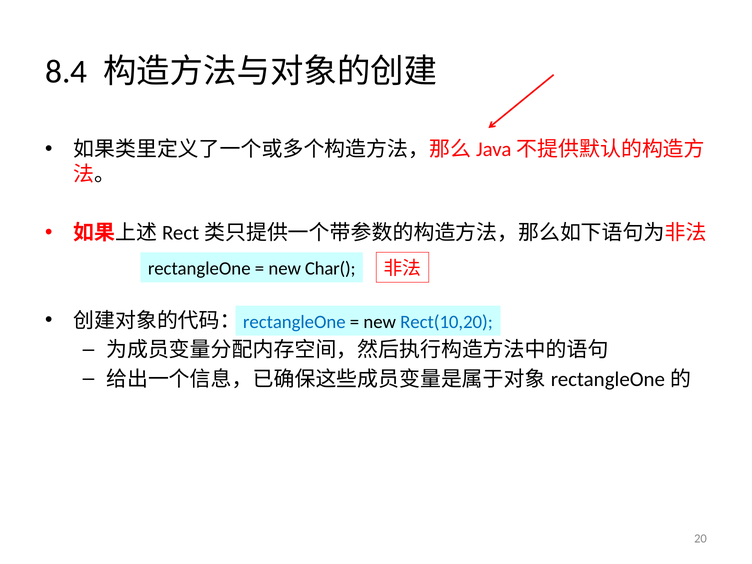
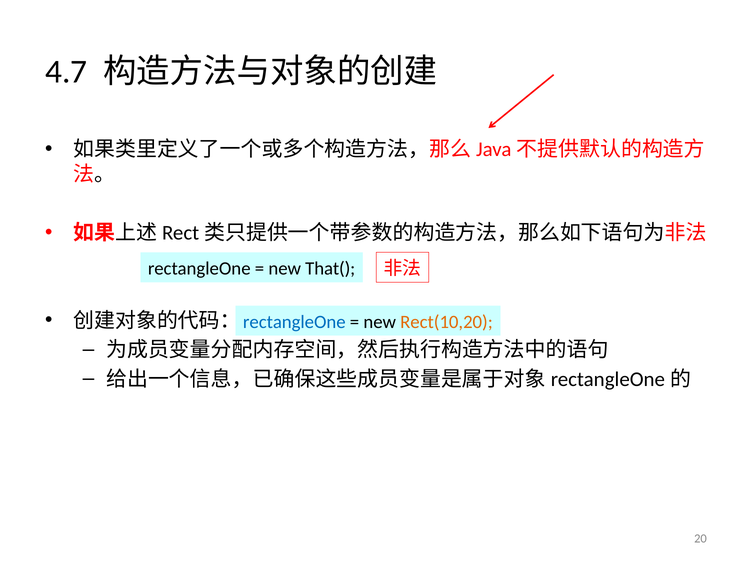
8.4: 8.4 -> 4.7 (66, 72)
Char(: Char( -> That( (330, 269)
Rect(10,20 colour: blue -> orange (447, 322)
